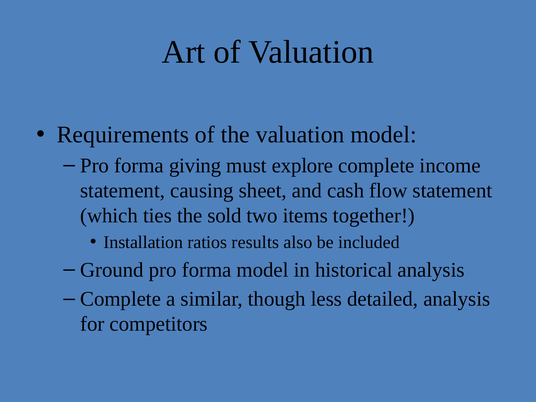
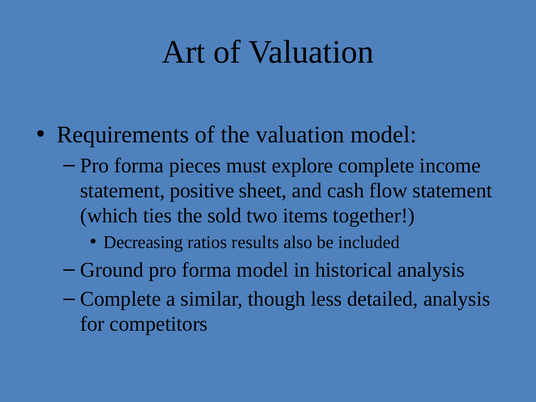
giving: giving -> pieces (195, 166)
causing: causing -> positive (202, 191)
Installation: Installation -> Decreasing (143, 242)
